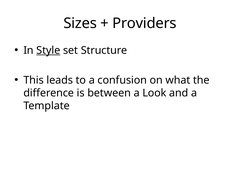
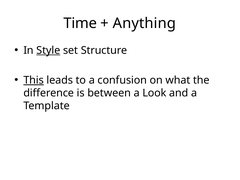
Sizes: Sizes -> Time (80, 23)
Providers: Providers -> Anything (144, 23)
This underline: none -> present (34, 80)
